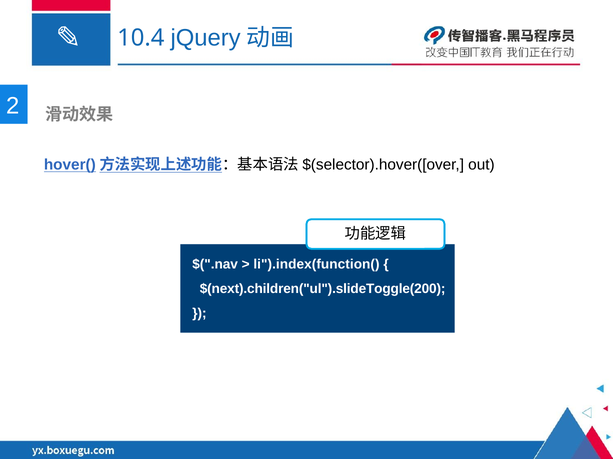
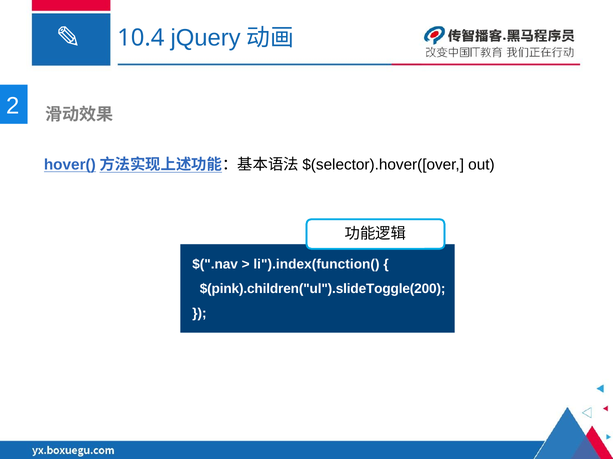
$(next).children("ul").slideToggle(200: $(next).children("ul").slideToggle(200 -> $(pink).children("ul").slideToggle(200 (323, 289)
